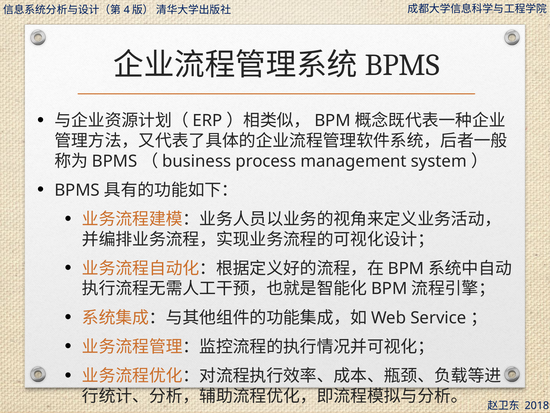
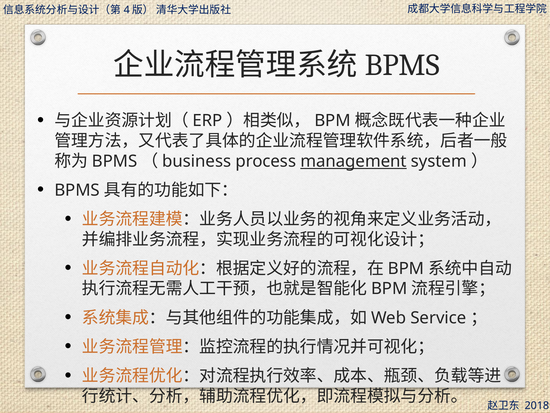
management underline: none -> present (354, 161)
